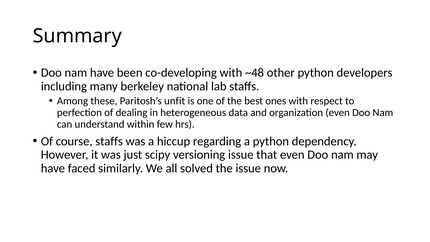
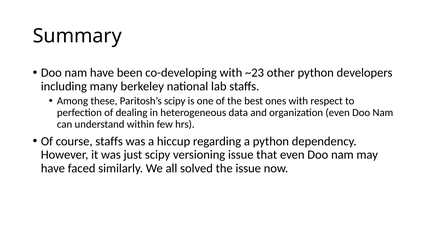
~48: ~48 -> ~23 (255, 73)
Paritosh’s unfit: unfit -> scipy (175, 101)
